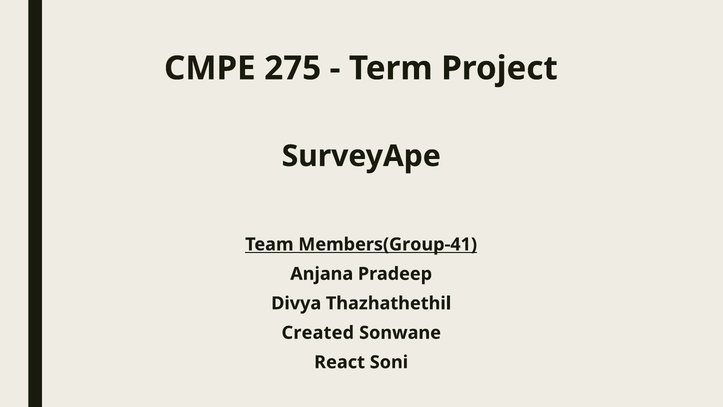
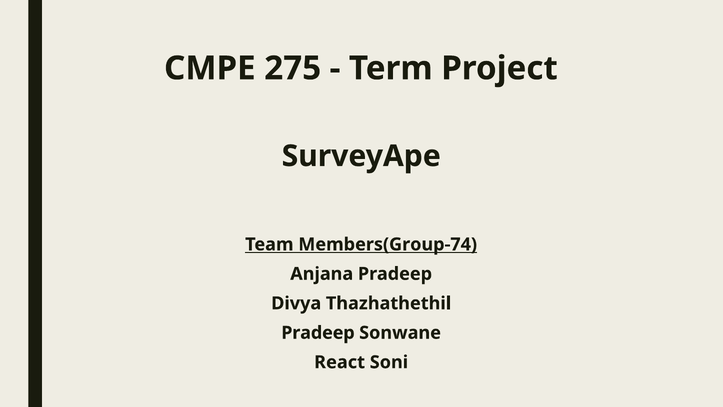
Members(Group-41: Members(Group-41 -> Members(Group-74 (388, 244)
Created: Created -> Pradeep (318, 333)
